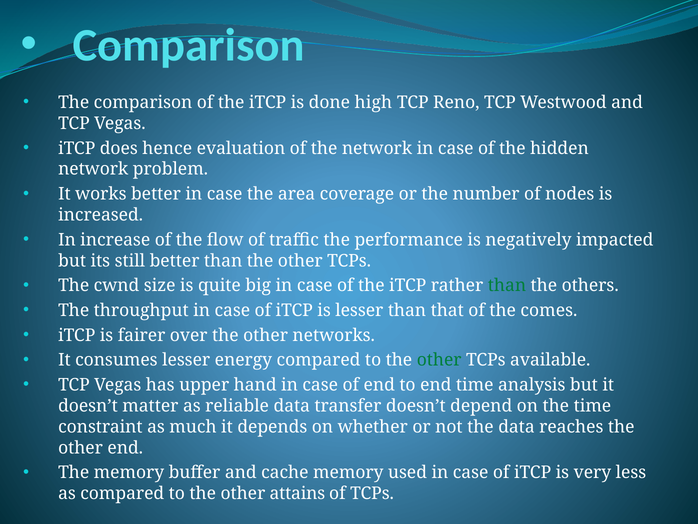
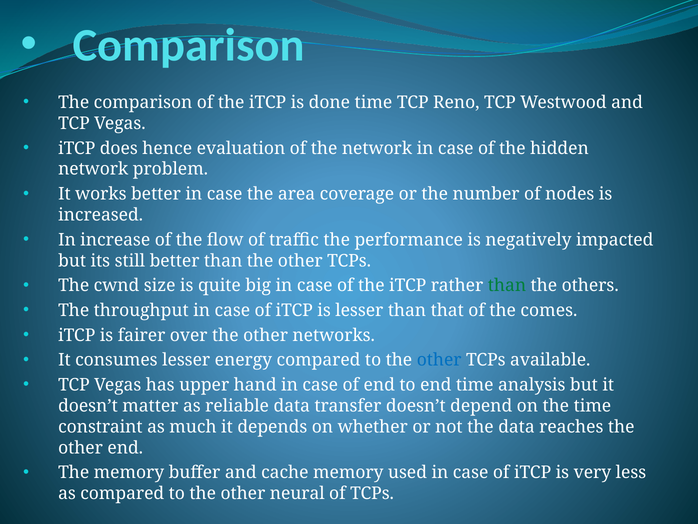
done high: high -> time (373, 102)
other colour: green -> blue (439, 360)
attains: attains -> neural (297, 493)
